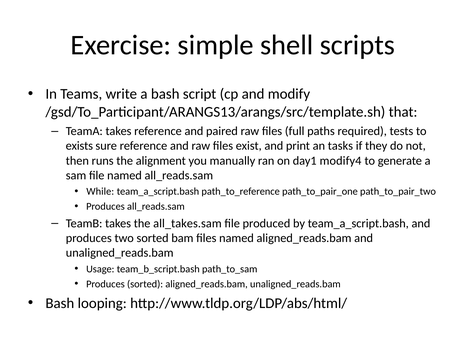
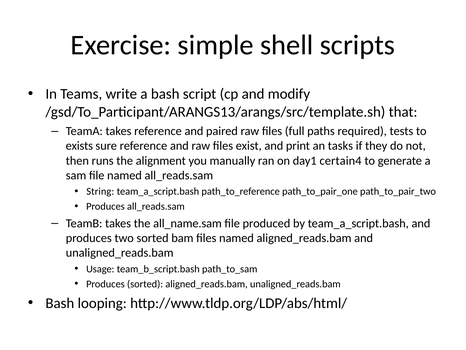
modify4: modify4 -> certain4 (341, 160)
While: While -> String (100, 191)
all_takes.sam: all_takes.sam -> all_name.sam (188, 223)
